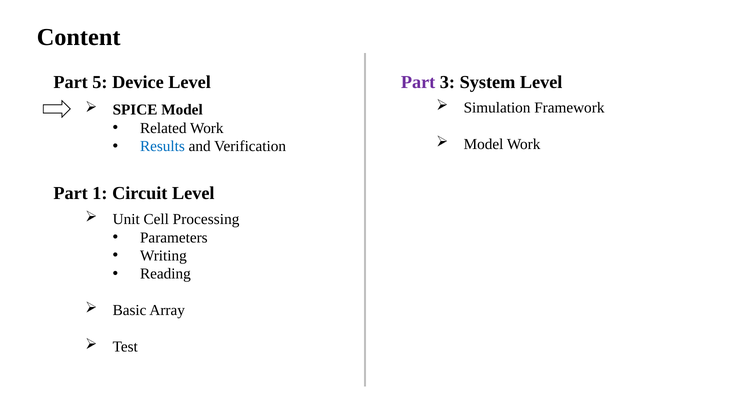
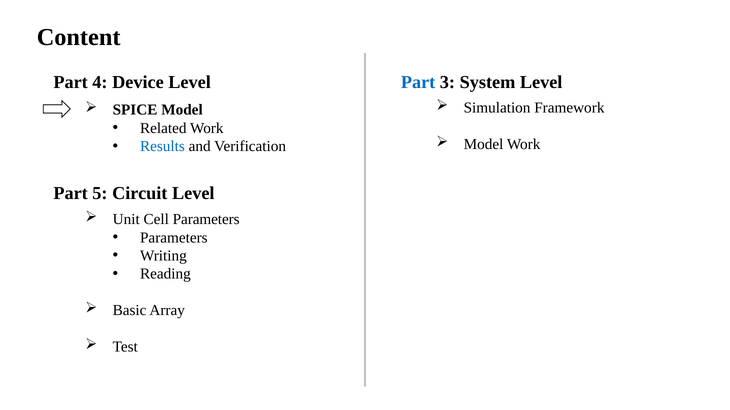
5: 5 -> 4 (100, 82)
Part colour: purple -> blue (418, 82)
1: 1 -> 5 (100, 194)
Cell Processing: Processing -> Parameters (206, 220)
